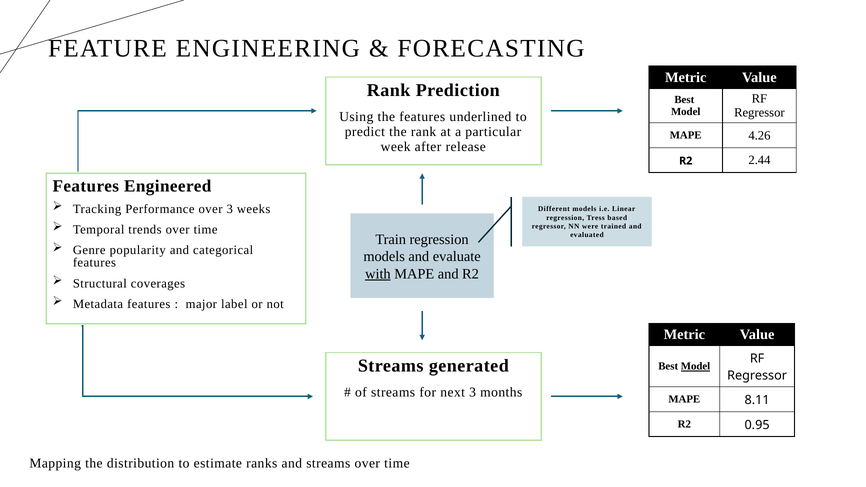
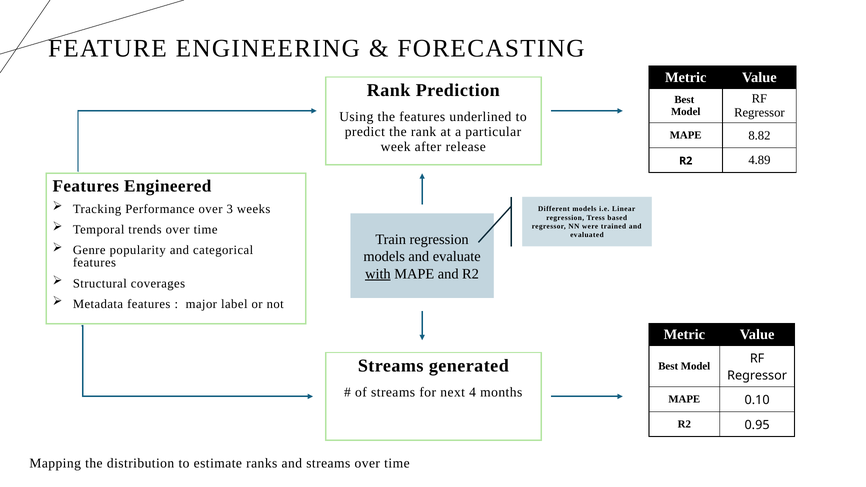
4.26: 4.26 -> 8.82 (759, 135)
2.44: 2.44 -> 4.89 (759, 160)
Model underline: present -> none (696, 366)
next 3: 3 -> 4 (473, 392)
8.11: 8.11 -> 0.10 (757, 400)
